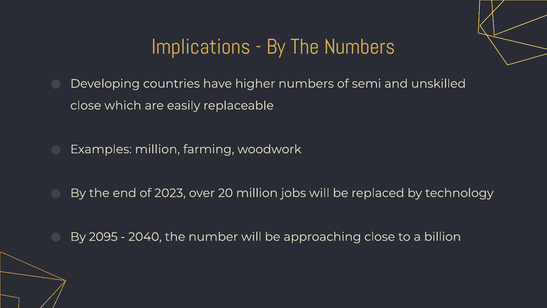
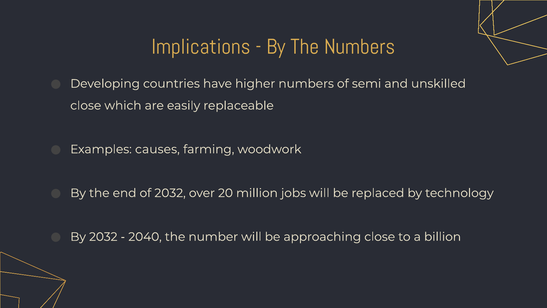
Examples million: million -> causes (157, 149)
of 2023: 2023 -> 2032 (170, 193)
By 2095: 2095 -> 2032 (103, 237)
